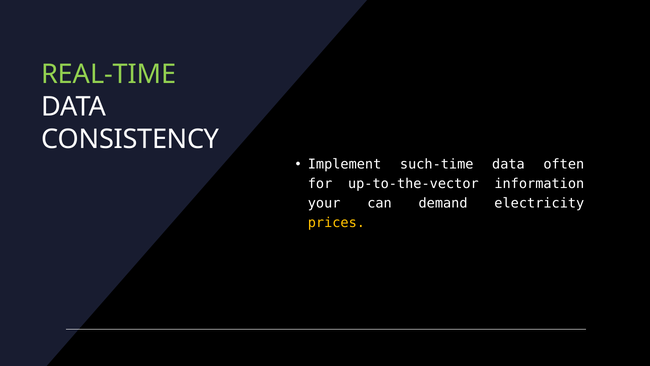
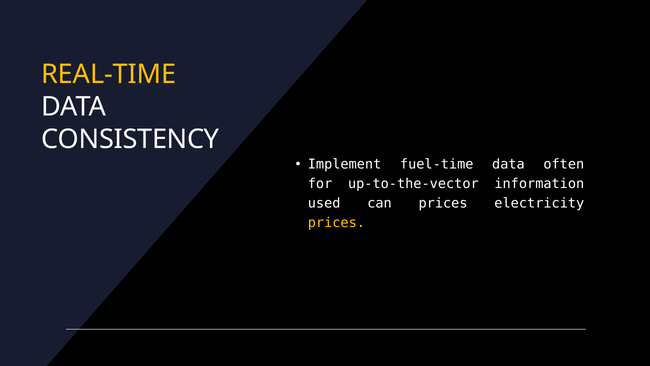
REAL-TIME colour: light green -> yellow (109, 74)
such-time: such-time -> fuel-time (437, 164)
your: your -> used (324, 203)
can demand: demand -> prices (443, 203)
